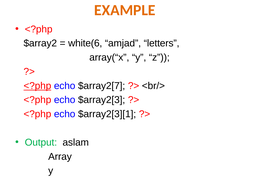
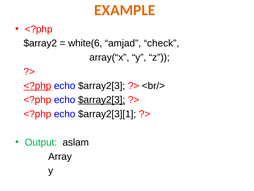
letters: letters -> check (162, 43)
$array2[7: $array2[7 -> $array2[3 (102, 86)
$array2[3 underline: none -> present (102, 100)
